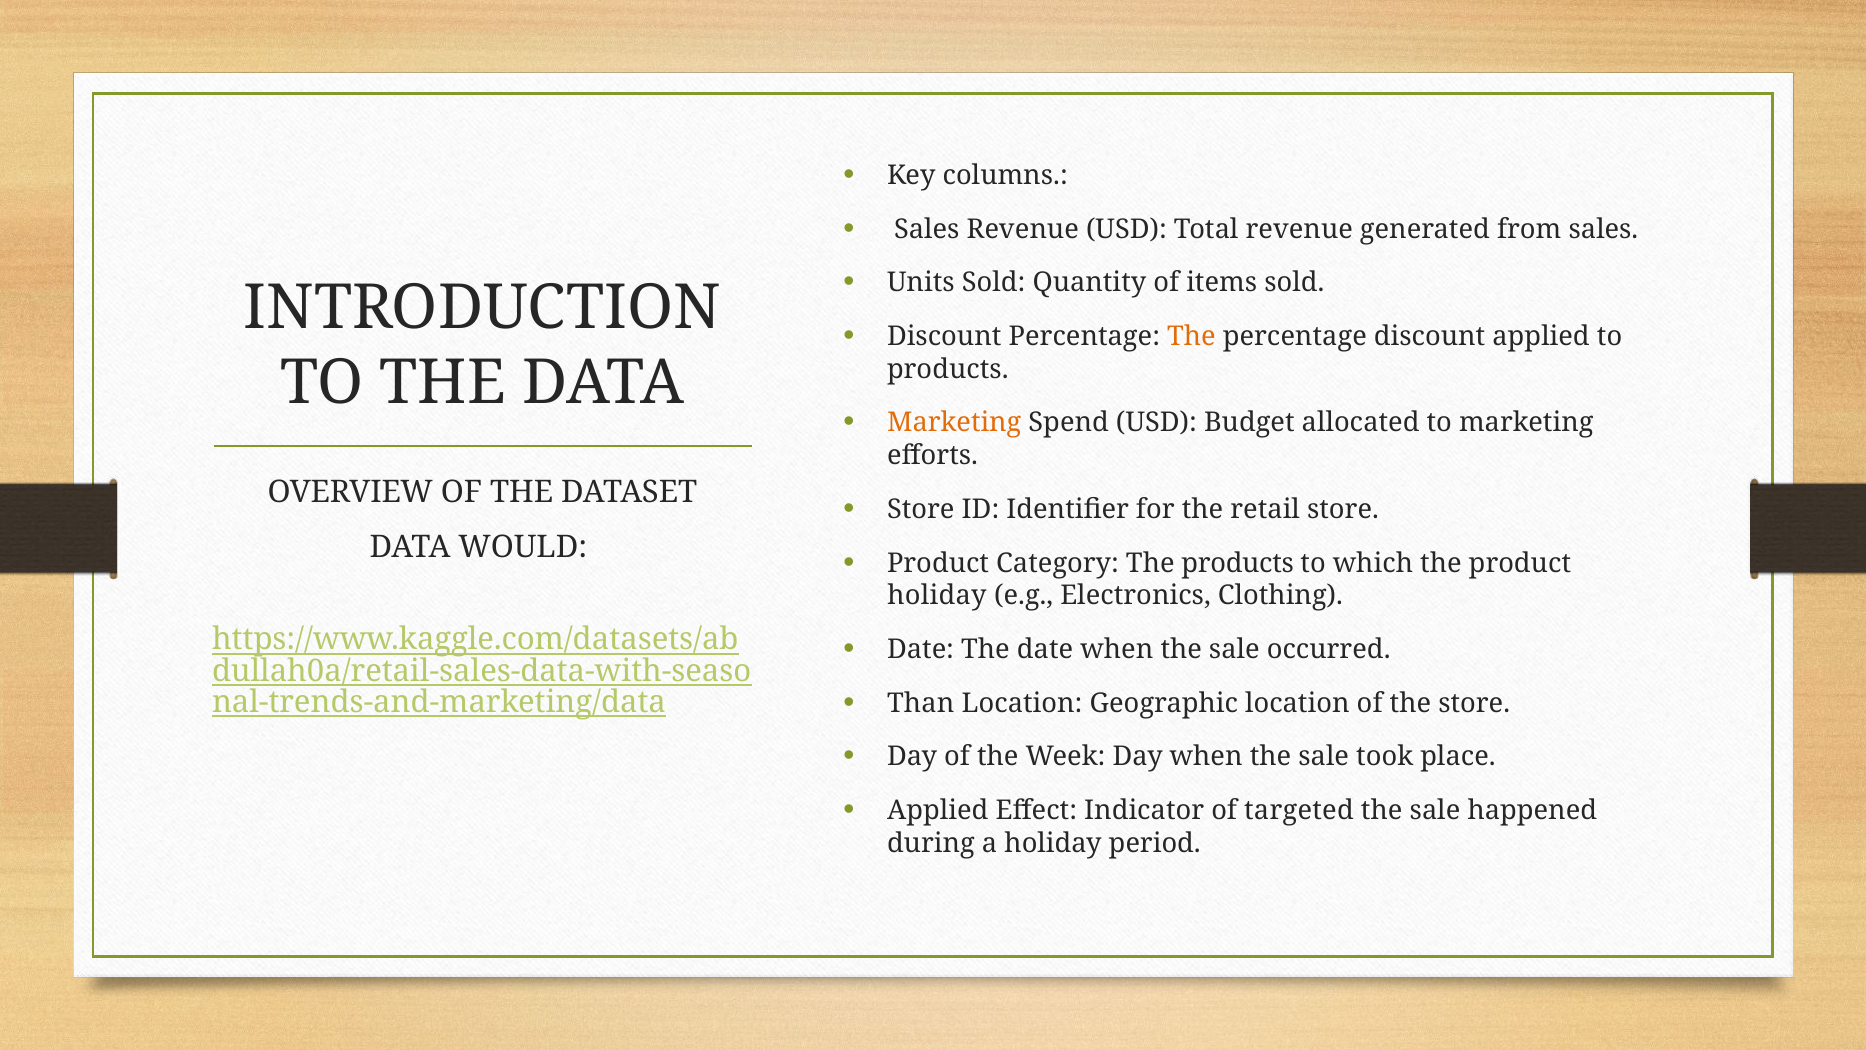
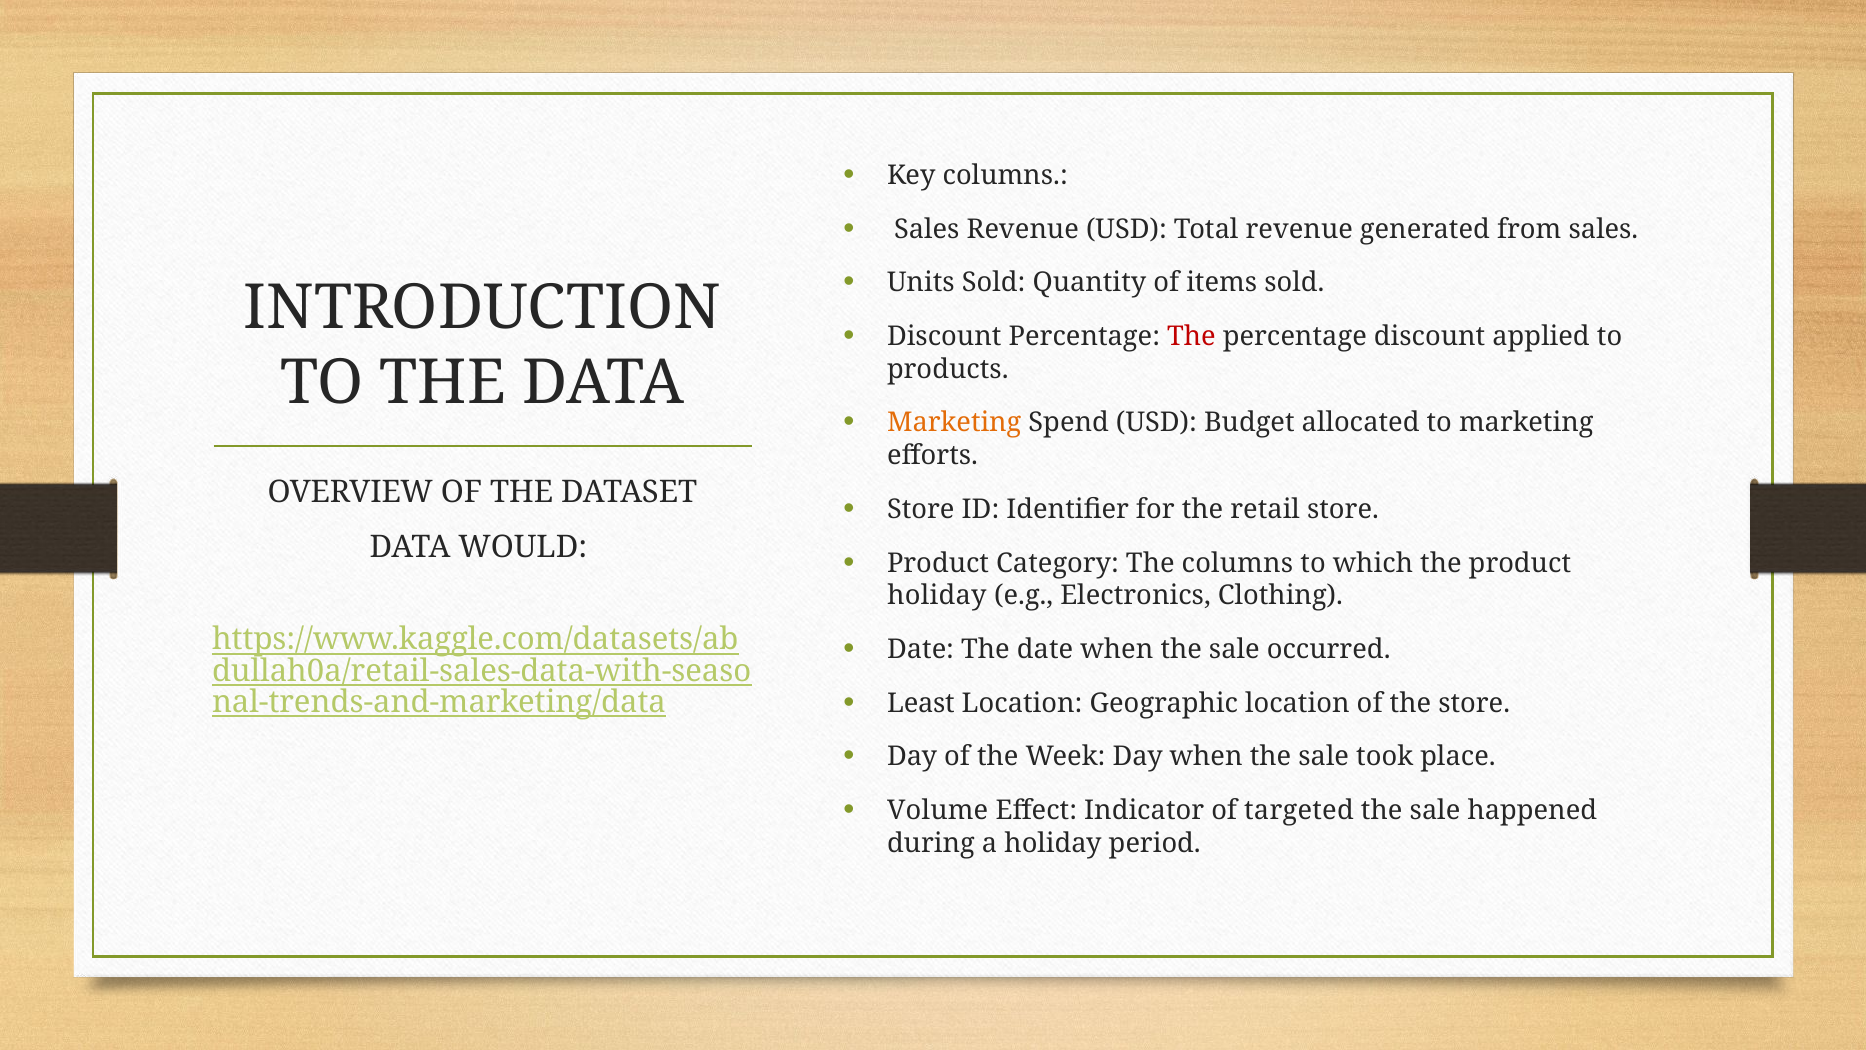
The colour: orange -> red (1192, 336)
The products: products -> columns (1237, 563)
Than: Than -> Least (921, 703)
Applied: Applied -> Volume (938, 810)
